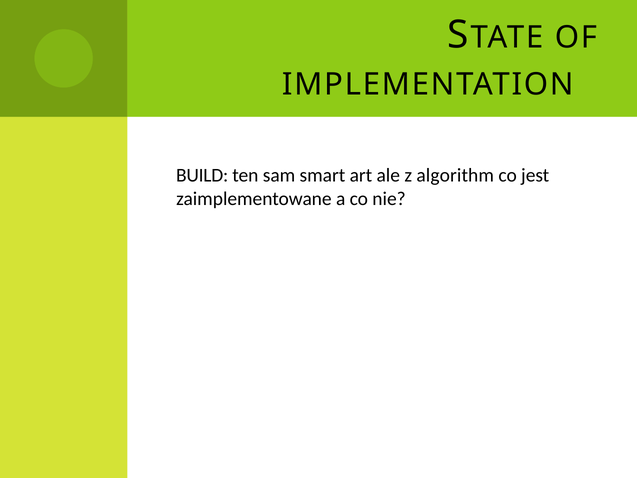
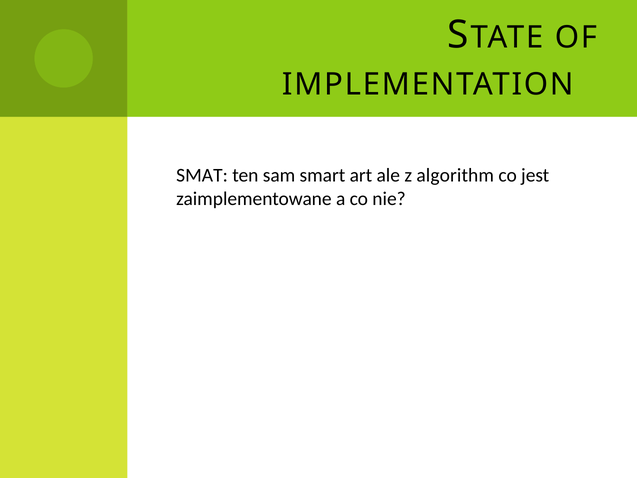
BUILD: BUILD -> SMAT (202, 175)
